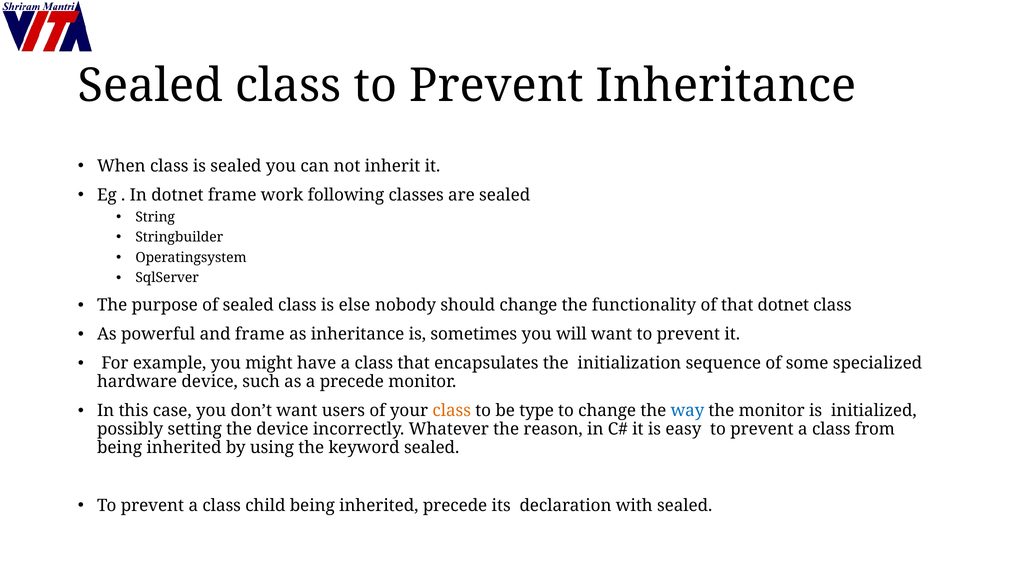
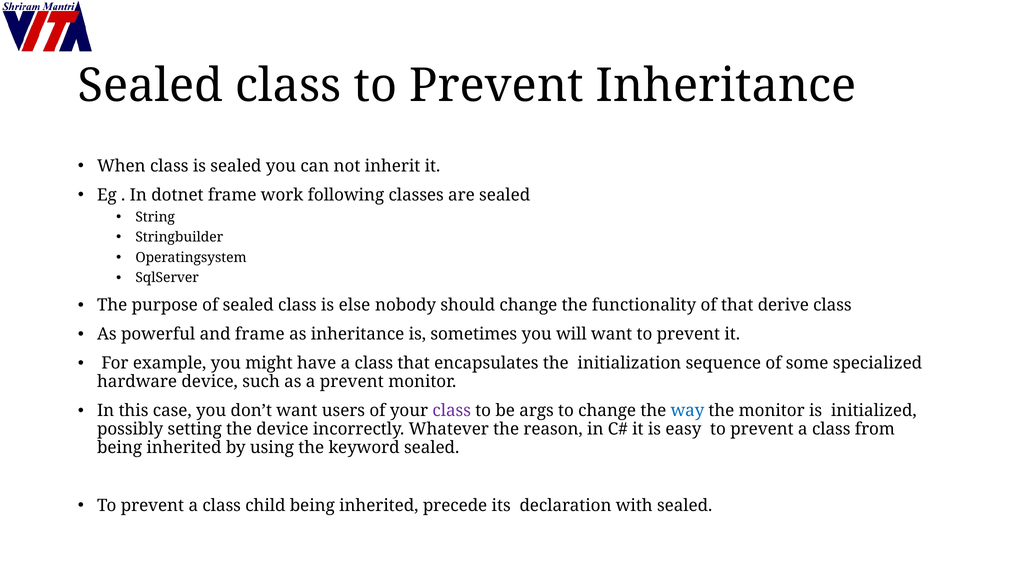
that dotnet: dotnet -> derive (783, 305)
a precede: precede -> prevent (352, 382)
class colour: orange -> purple (452, 411)
type: type -> args (537, 411)
